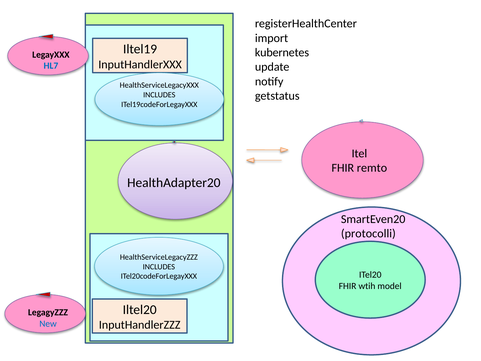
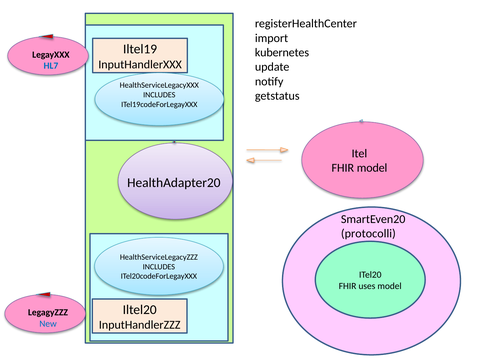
FHIR remto: remto -> model (372, 168)
wtih: wtih -> uses (367, 286)
